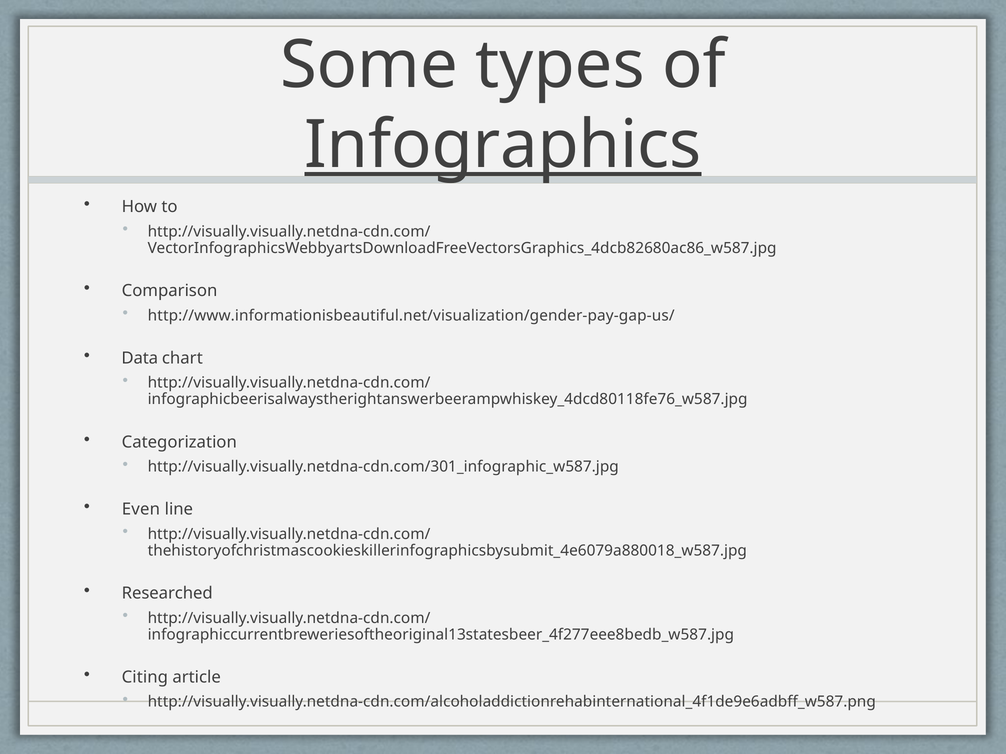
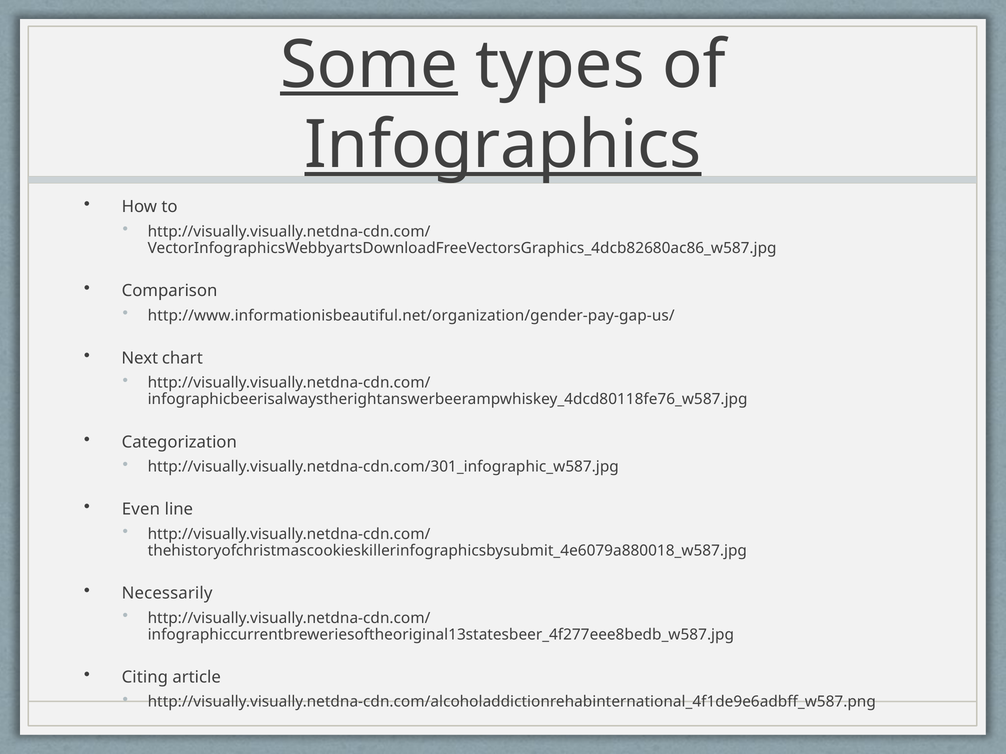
Some underline: none -> present (369, 65)
http://www.informationisbeautiful.net/visualization/gender-pay-gap-us/: http://www.informationisbeautiful.net/visualization/gender-pay-gap-us/ -> http://www.informationisbeautiful.net/organization/gender-pay-gap-us/ (411, 316)
Data: Data -> Next (140, 358)
Researched: Researched -> Necessarily (167, 594)
